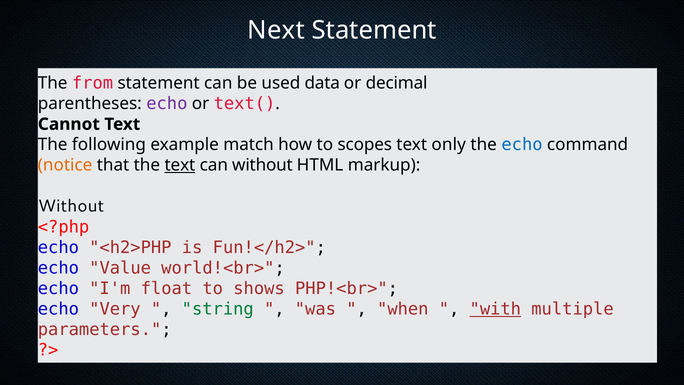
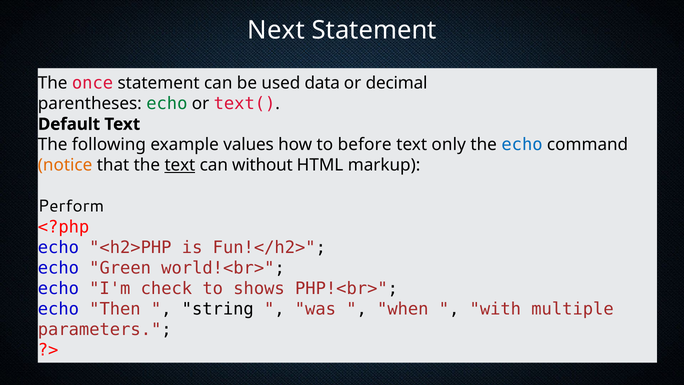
from: from -> once (93, 83)
echo colour: purple -> green (167, 104)
Cannot: Cannot -> Default (69, 124)
match: match -> values (249, 145)
scopes: scopes -> before (365, 145)
Without: Without -> Perform (71, 206)
Value: Value -> Green (120, 268)
float: float -> check (166, 288)
Very: Very -> Then (115, 309)
string colour: green -> black (218, 309)
with underline: present -> none (495, 309)
